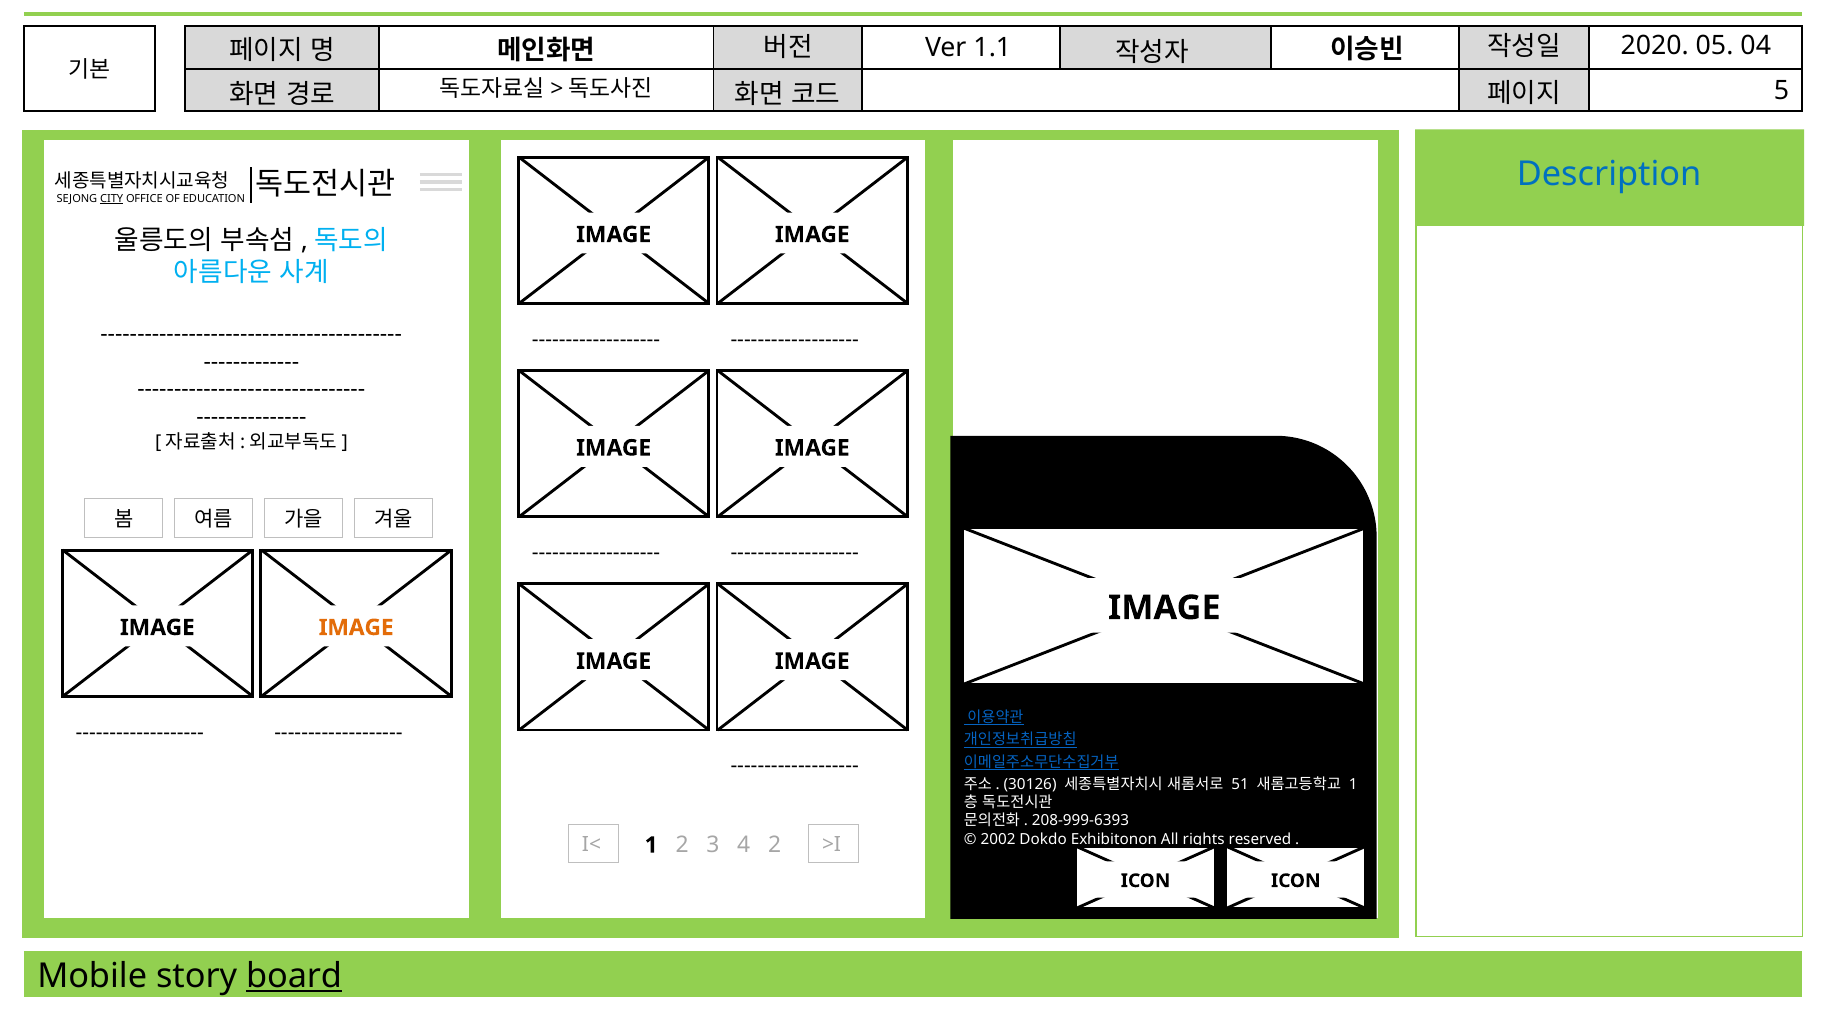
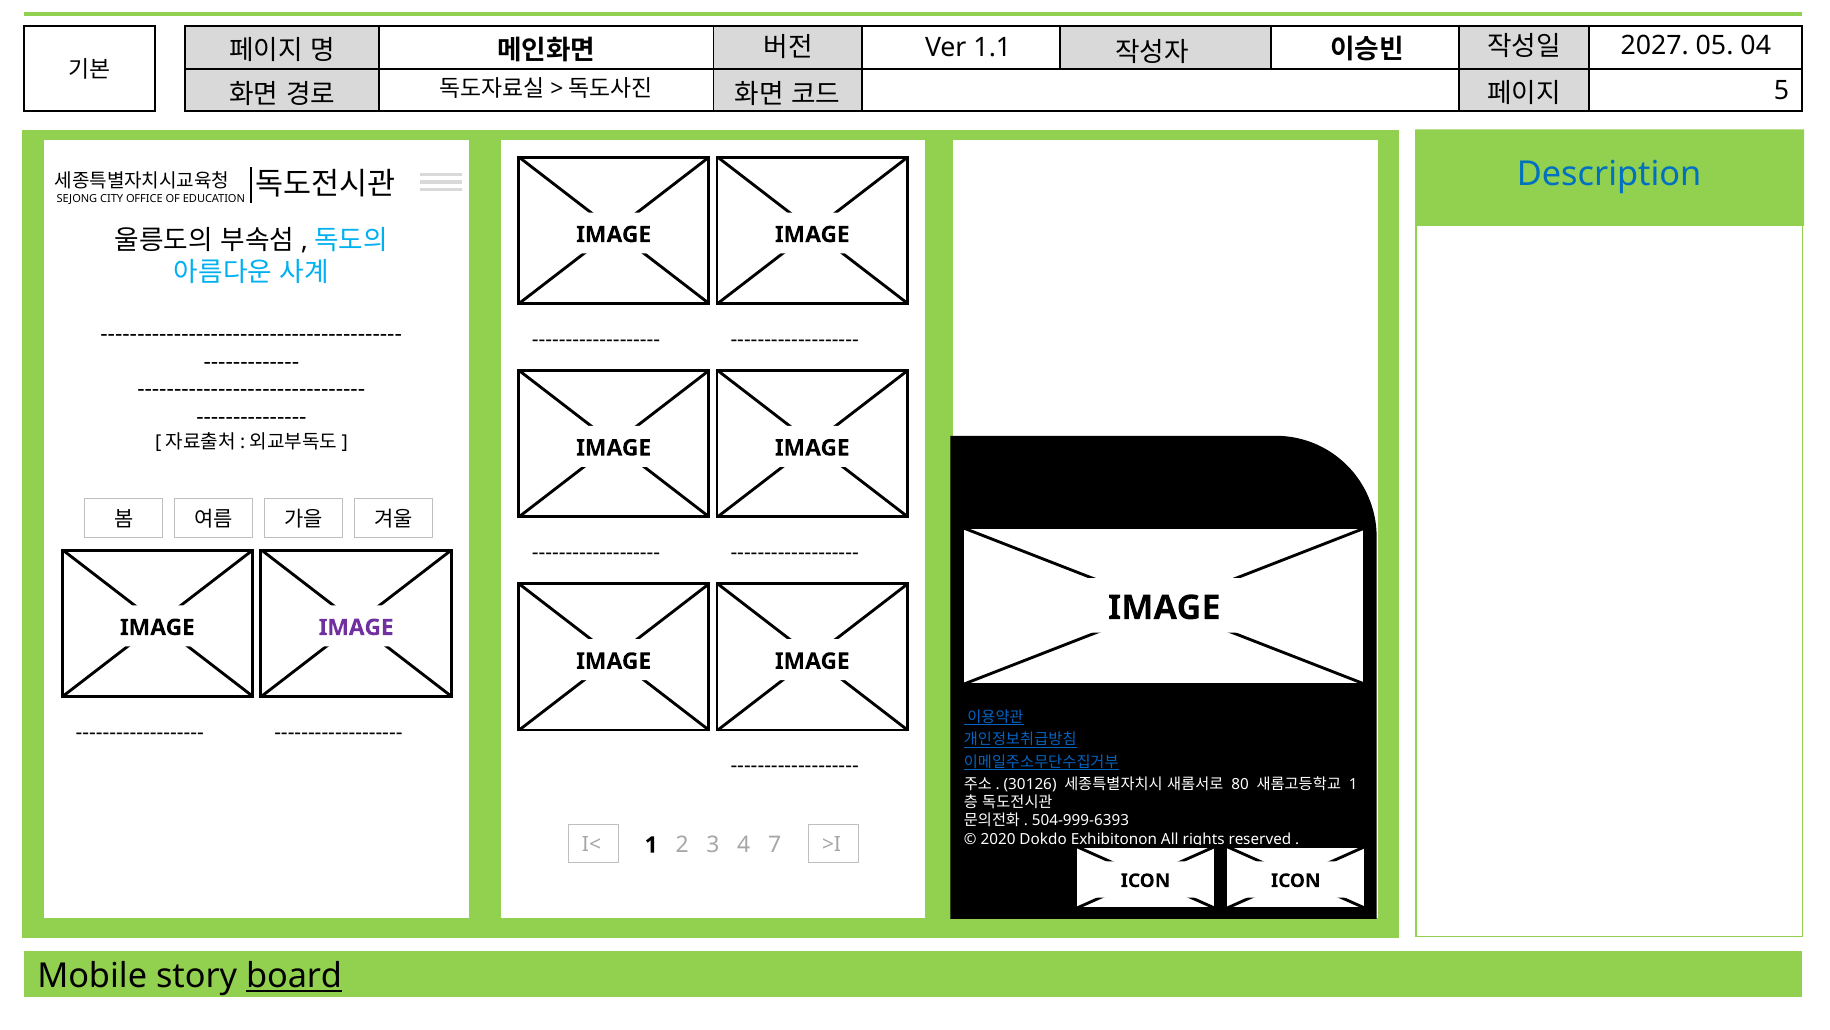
2020: 2020 -> 2027 (1655, 46)
CITY underline: present -> none (112, 199)
IMAGE colour: orange -> purple (356, 627)
51: 51 -> 80 (1240, 784)
208-999-6393: 208-999-6393 -> 504-999-6393 (1080, 820)
2002: 2002 -> 2020 (998, 839)
4 2: 2 -> 7 (775, 845)
